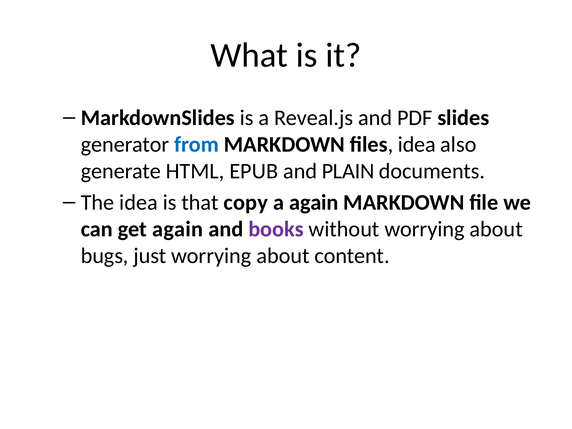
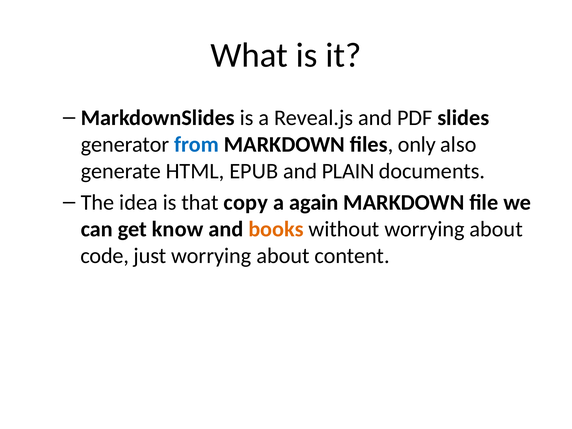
files idea: idea -> only (417, 145)
get again: again -> know (178, 229)
books colour: purple -> orange (276, 229)
bugs: bugs -> code (105, 256)
